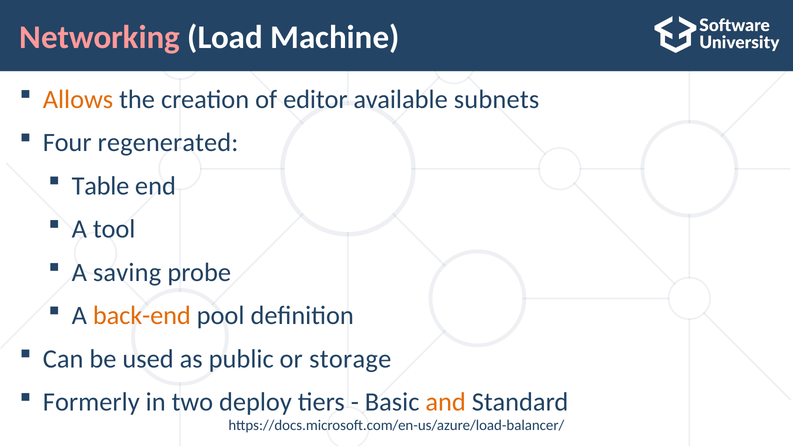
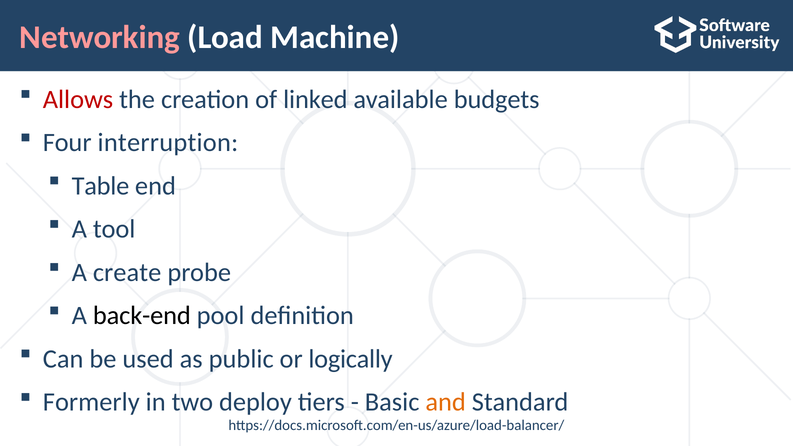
Allows colour: orange -> red (78, 99)
editor: editor -> linked (315, 99)
subnets: subnets -> budgets (497, 99)
regenerated: regenerated -> interruption (168, 143)
saving: saving -> create (127, 272)
back-end colour: orange -> black (142, 316)
storage: storage -> logically (351, 359)
